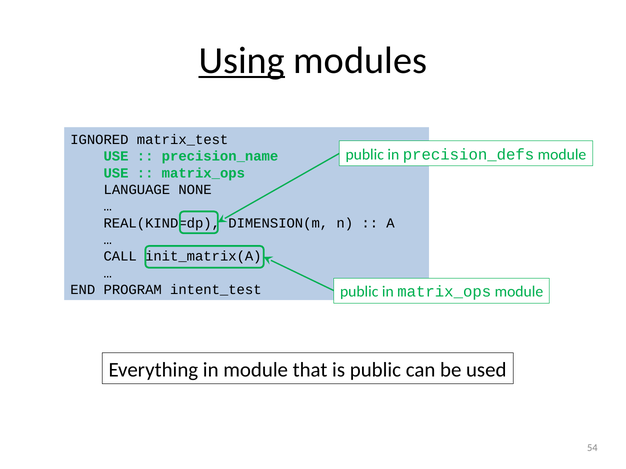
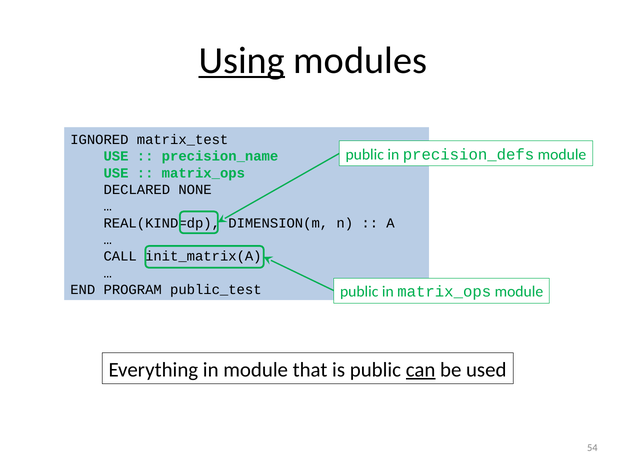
LANGUAGE: LANGUAGE -> DECLARED (137, 190)
intent_test: intent_test -> public_test (216, 290)
can underline: none -> present (421, 370)
